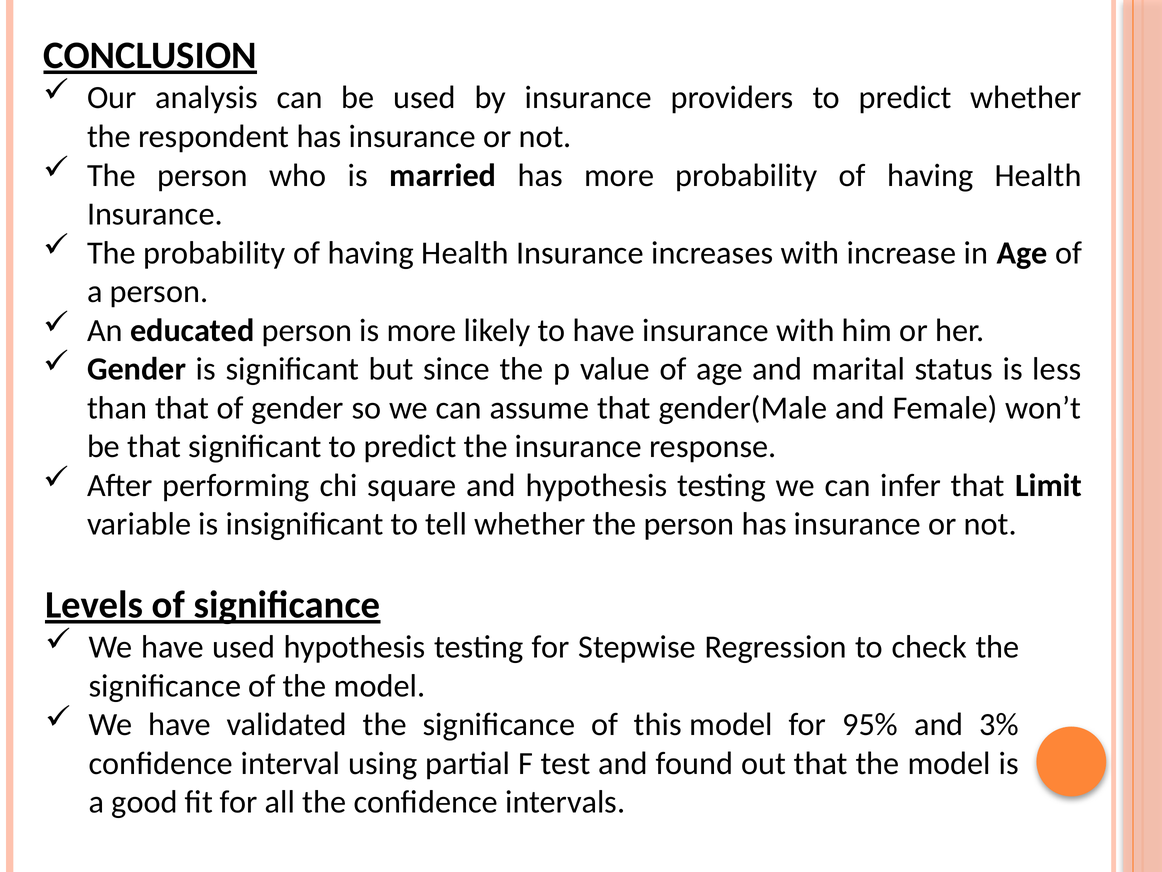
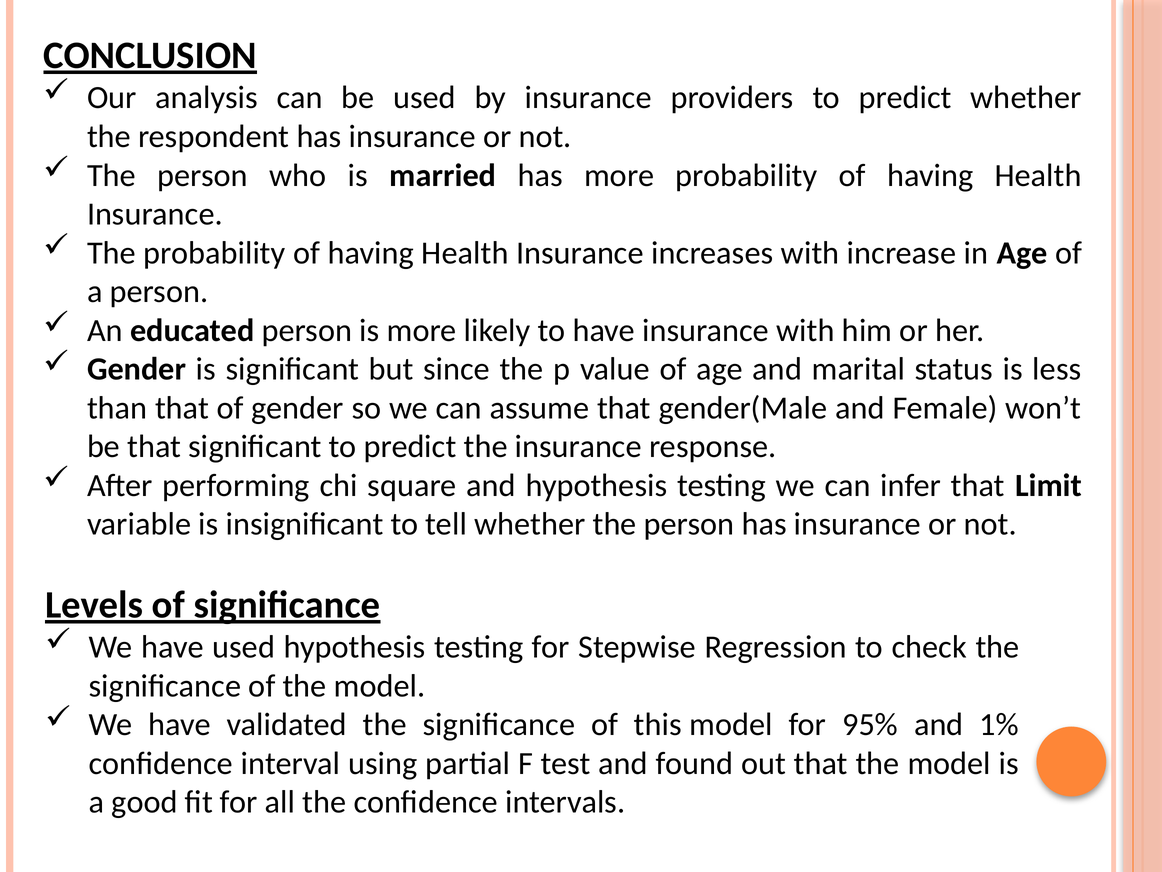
3%: 3% -> 1% (999, 724)
